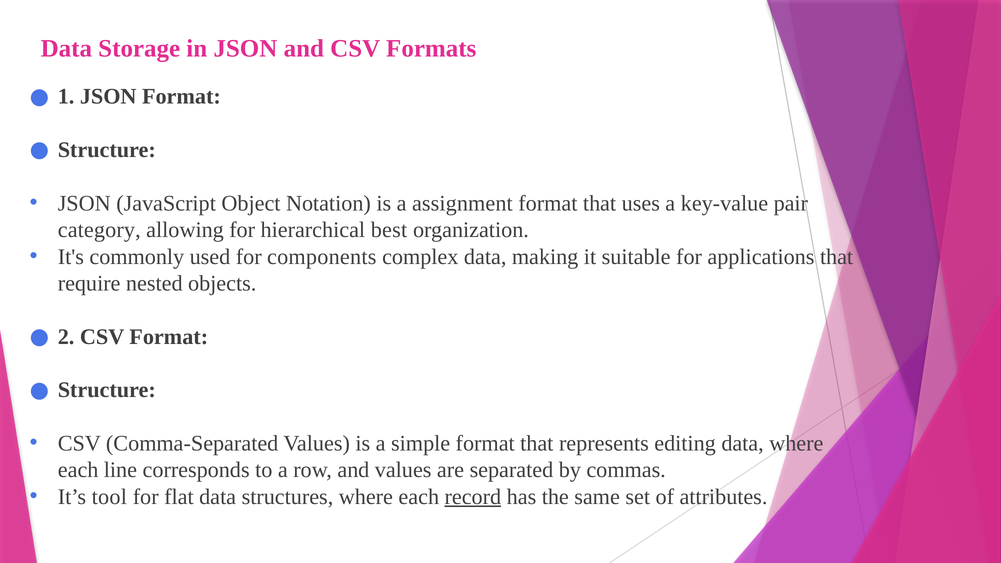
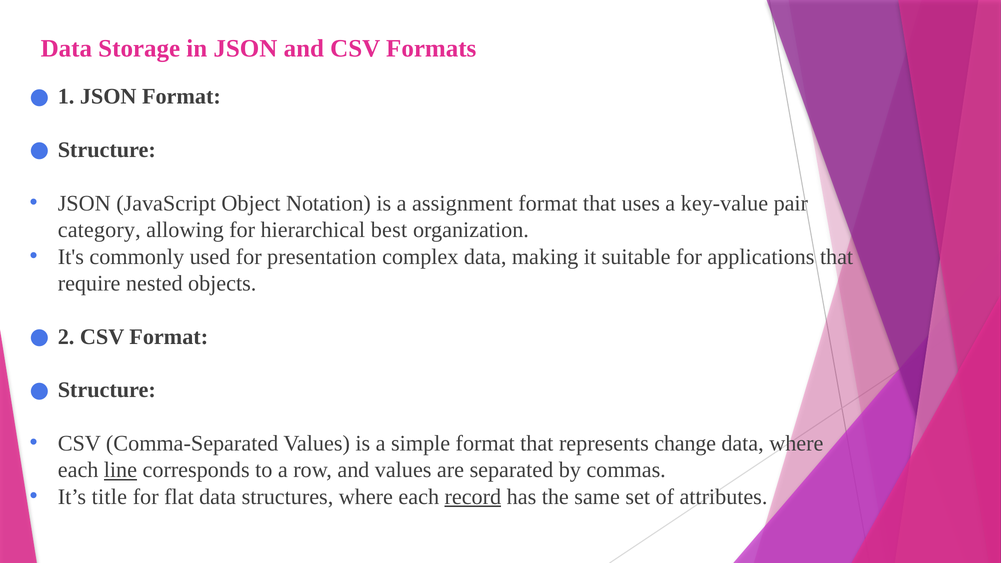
components: components -> presentation (322, 257)
editing: editing -> change (685, 443)
line underline: none -> present (120, 470)
tool: tool -> title (109, 497)
